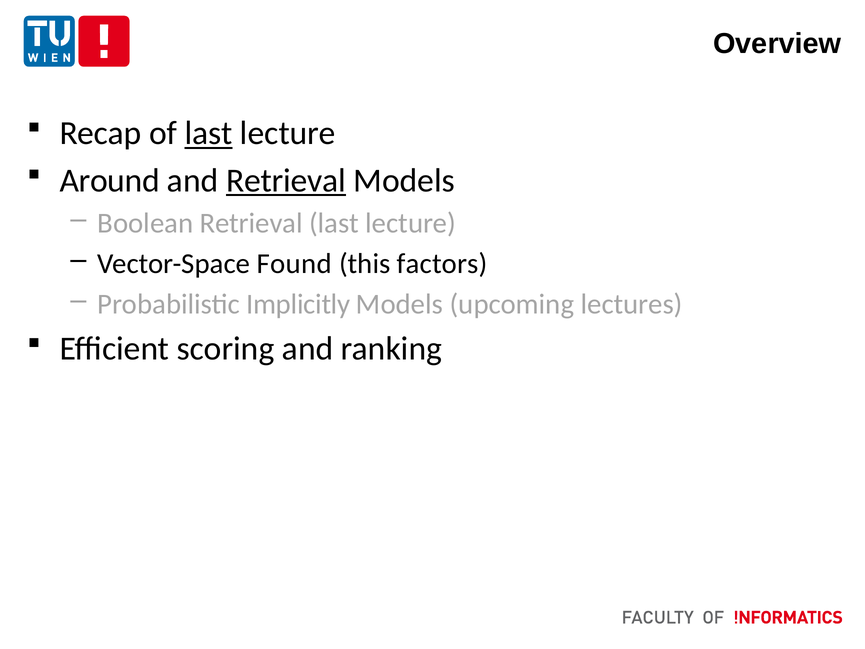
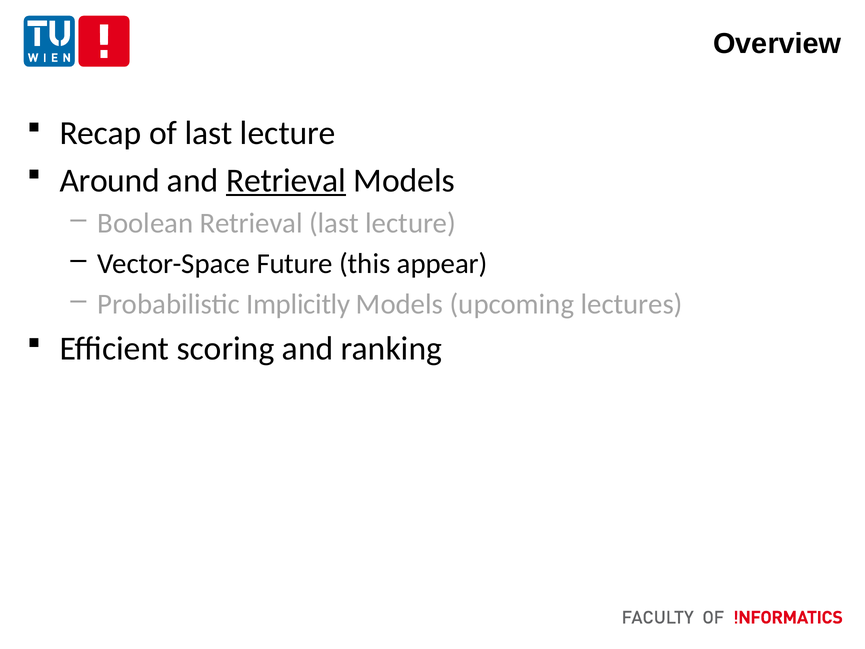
last underline: present -> none (209, 133)
Found: Found -> Future (295, 264)
factors: factors -> appear (442, 264)
